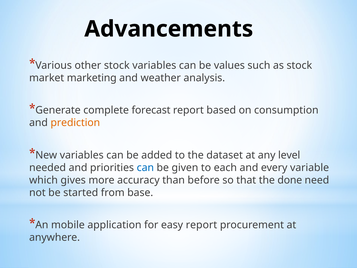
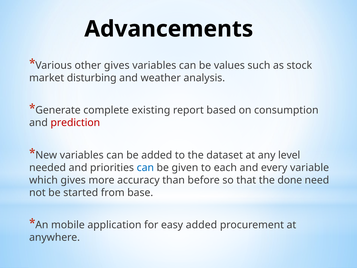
other stock: stock -> gives (117, 65)
marketing: marketing -> disturbing (92, 78)
forecast: forecast -> existing (151, 110)
prediction colour: orange -> red (75, 123)
easy report: report -> added (201, 225)
